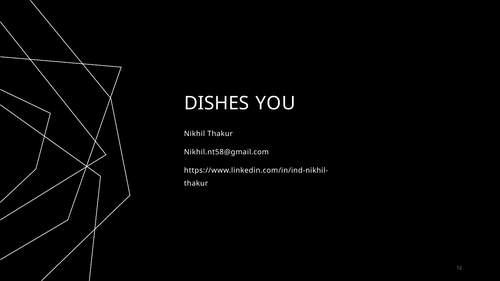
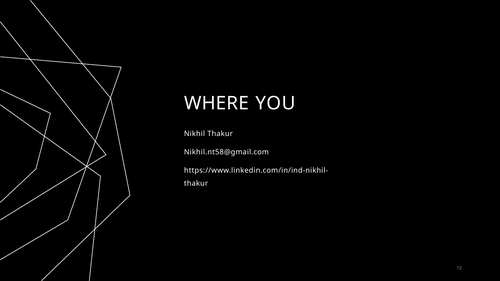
DISHES: DISHES -> WHERE (217, 103)
